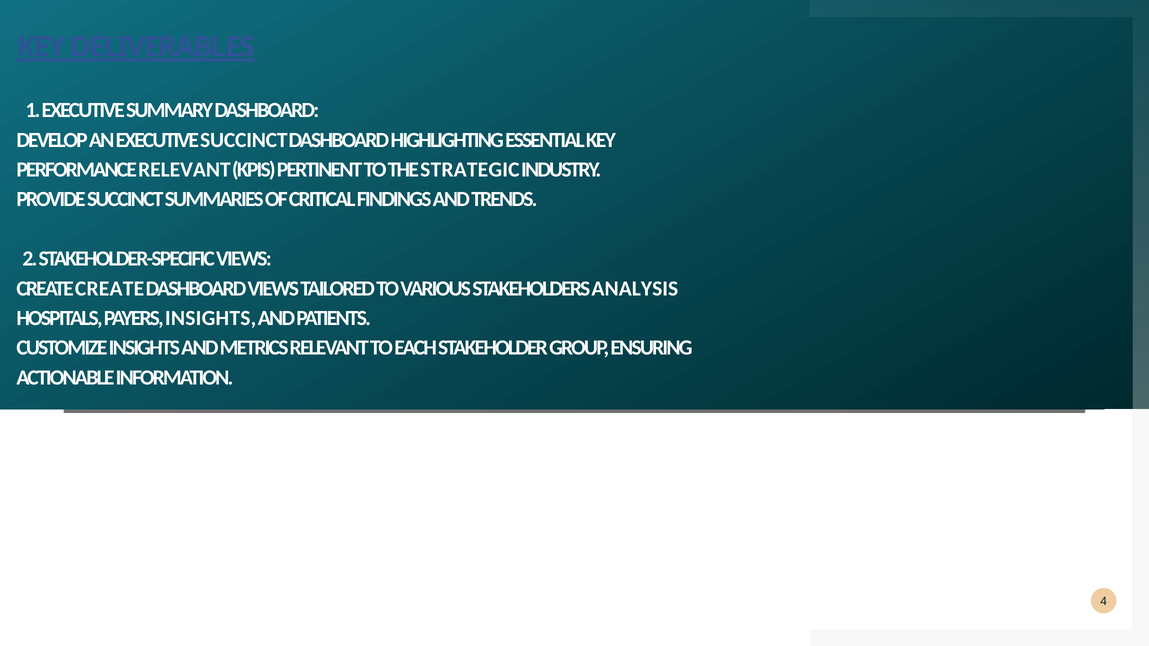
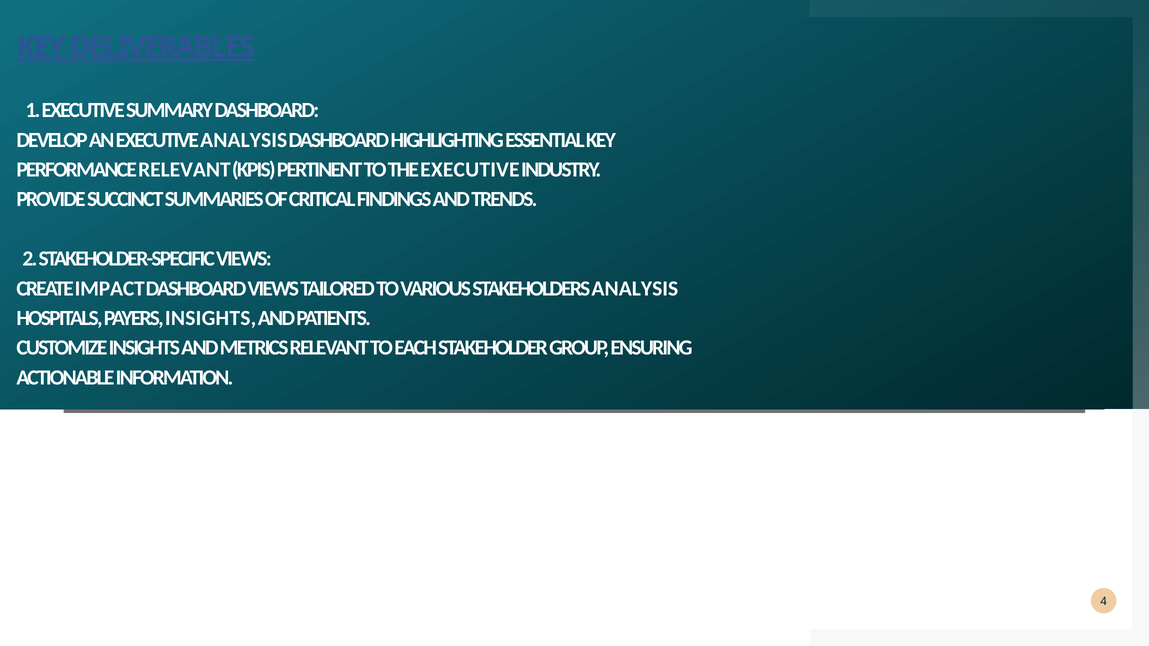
EXECUTIVE SUCCINCT: SUCCINCT -> ANALYSIS (244, 140)
THE STRATEGIC: STRATEGIC -> EXECUTIVE (470, 170)
CREATE CREATE: CREATE -> IMPACT (110, 289)
